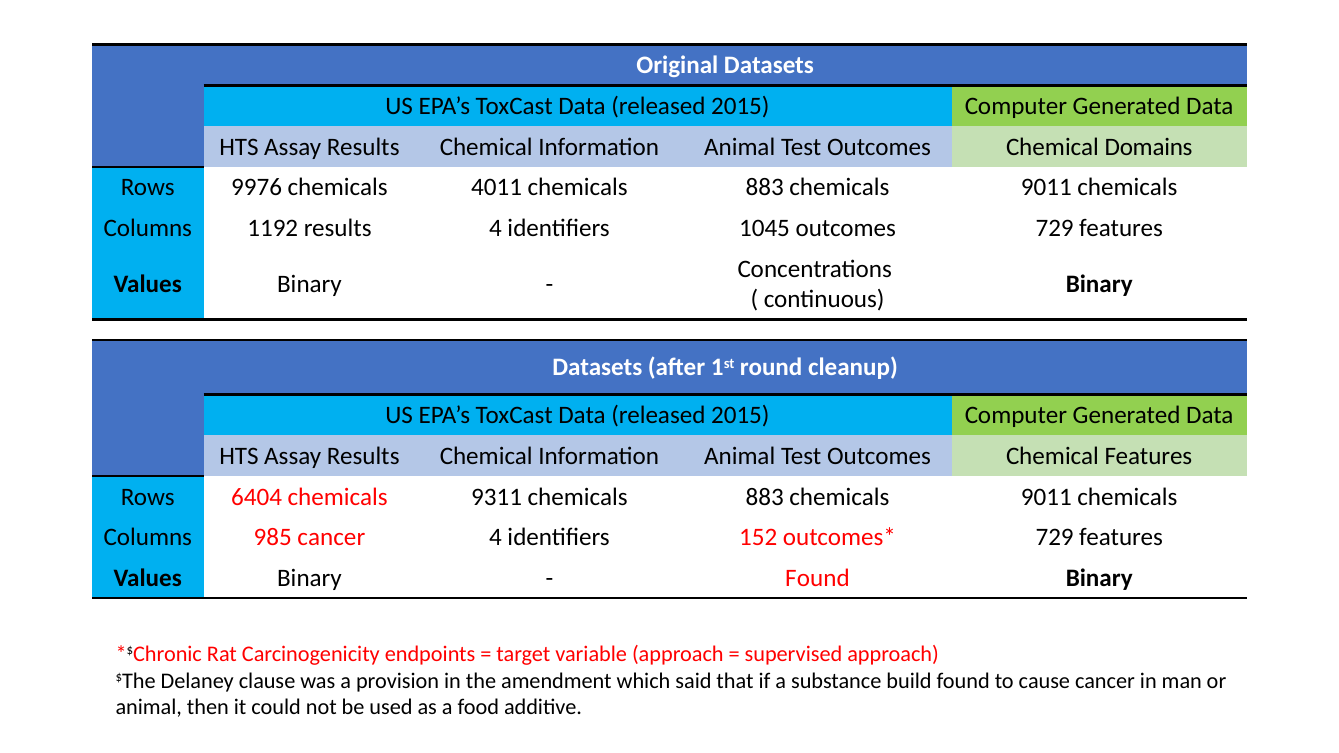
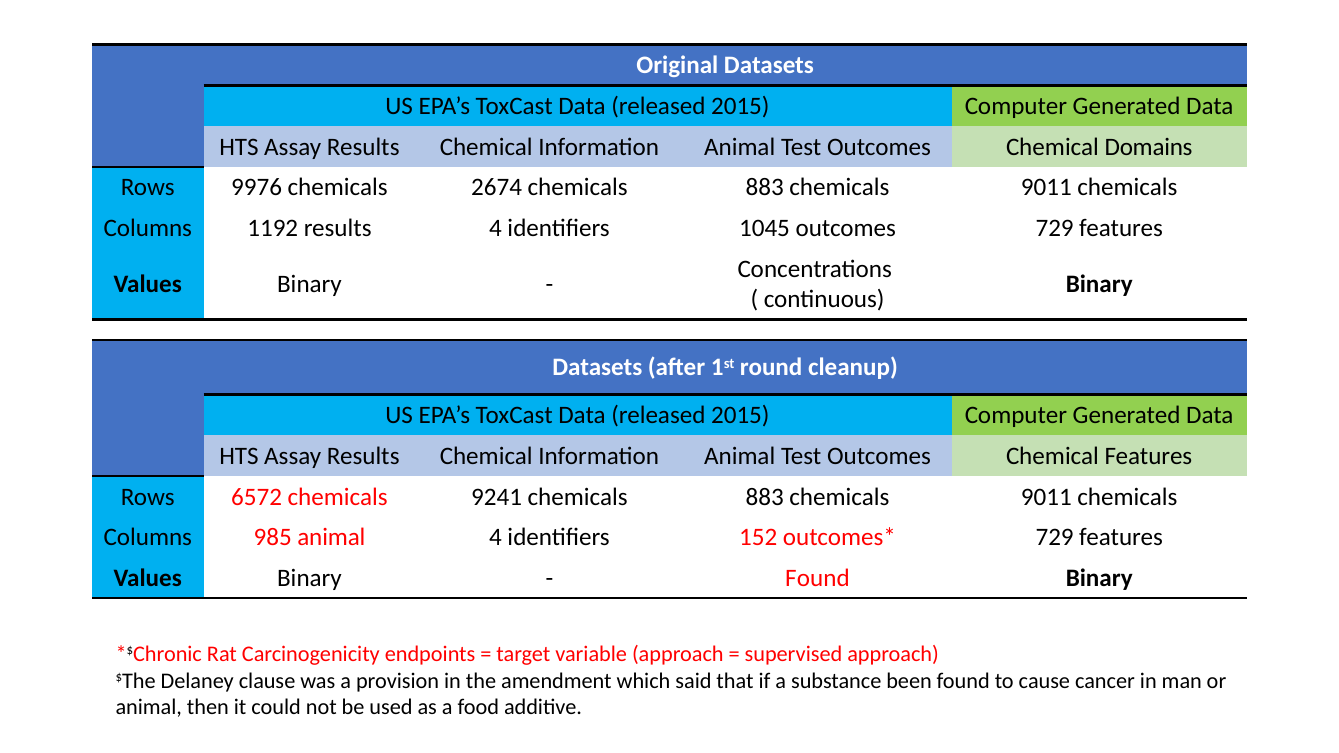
4011: 4011 -> 2674 (497, 188)
6404: 6404 -> 6572 (257, 497)
9311: 9311 -> 9241 (497, 497)
985 cancer: cancer -> animal (331, 538)
build: build -> been (909, 681)
